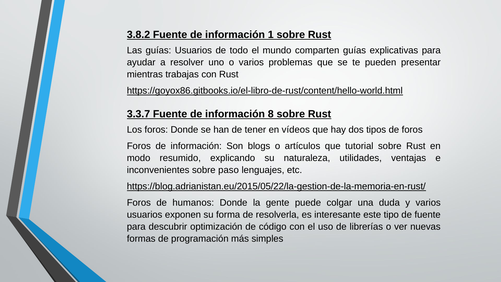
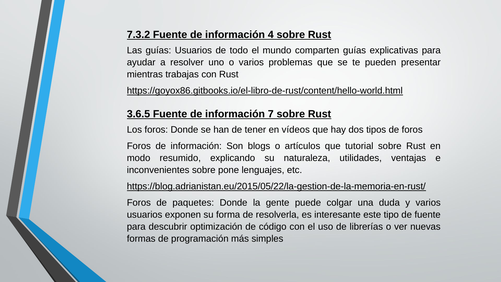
3.8.2: 3.8.2 -> 7.3.2 (138, 35)
1: 1 -> 4 (271, 35)
3.3.7: 3.3.7 -> 3.6.5 (138, 114)
8: 8 -> 7 (271, 114)
paso: paso -> pone (229, 170)
humanos: humanos -> paquetes (193, 203)
